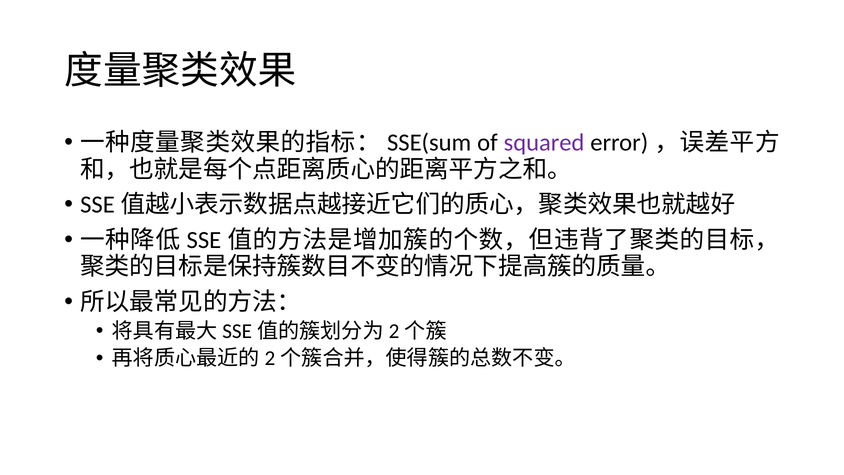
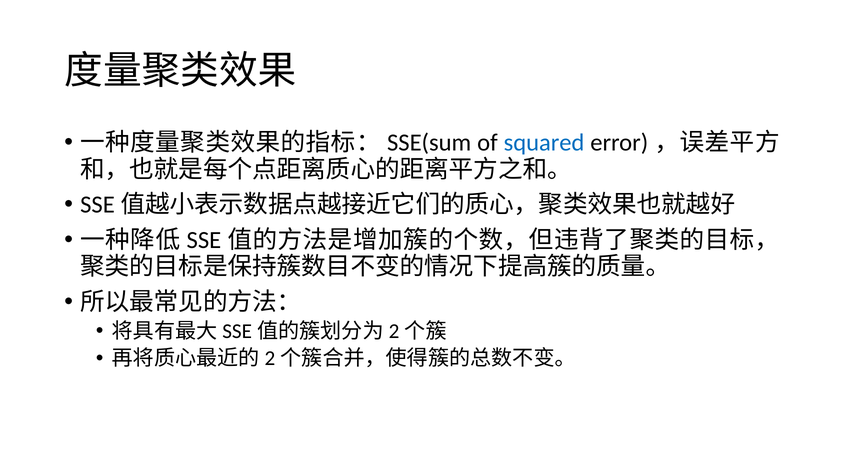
squared colour: purple -> blue (544, 143)
